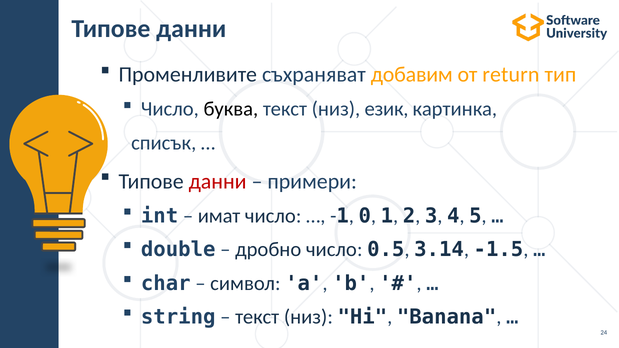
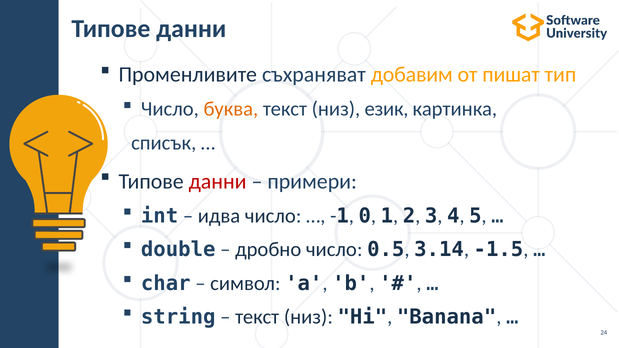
return: return -> пишат (511, 75)
буква colour: black -> orange (231, 109)
имат: имат -> идва (219, 216)
